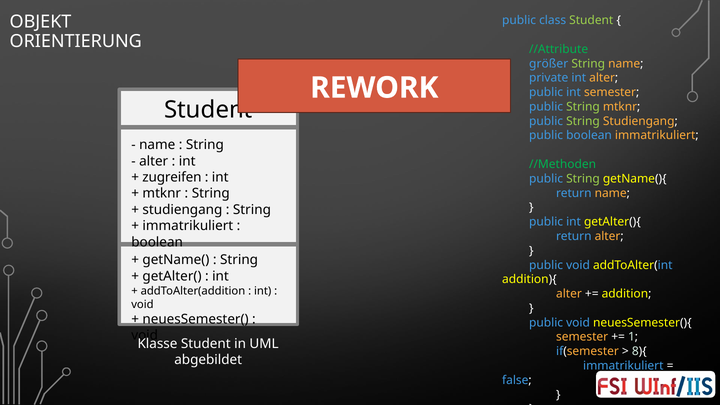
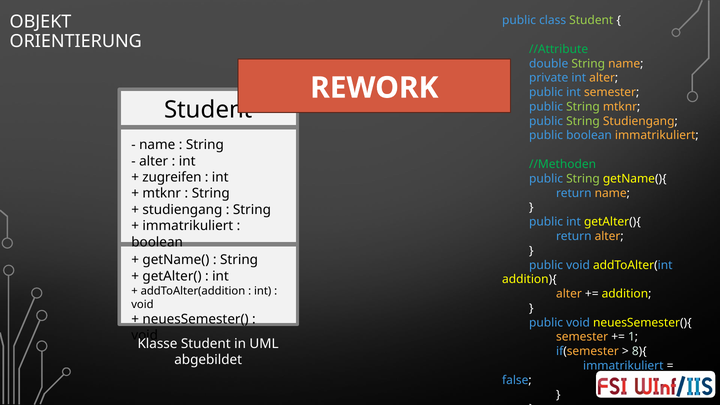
größer: größer -> double (549, 64)
